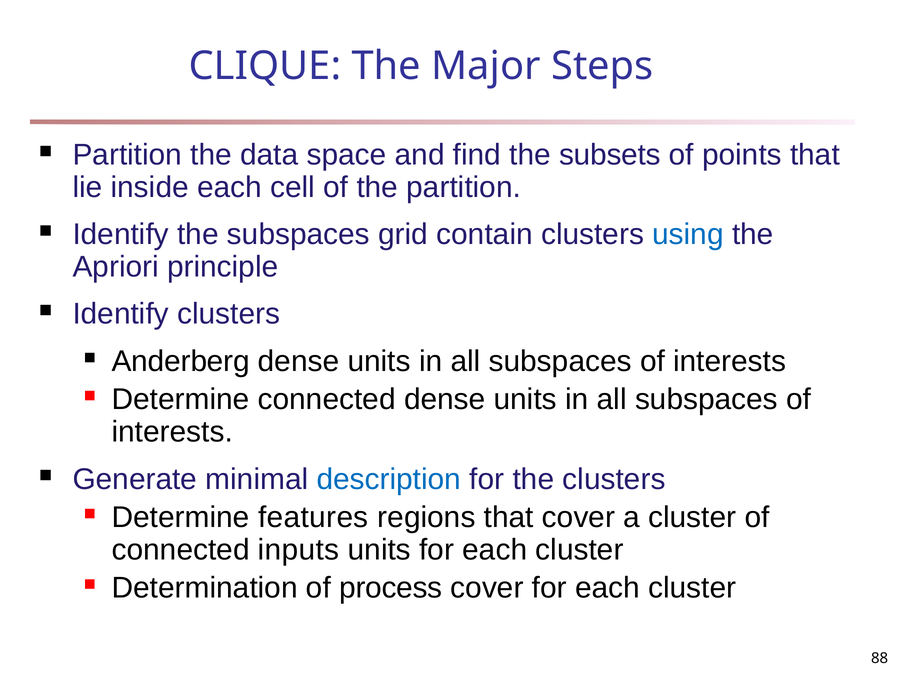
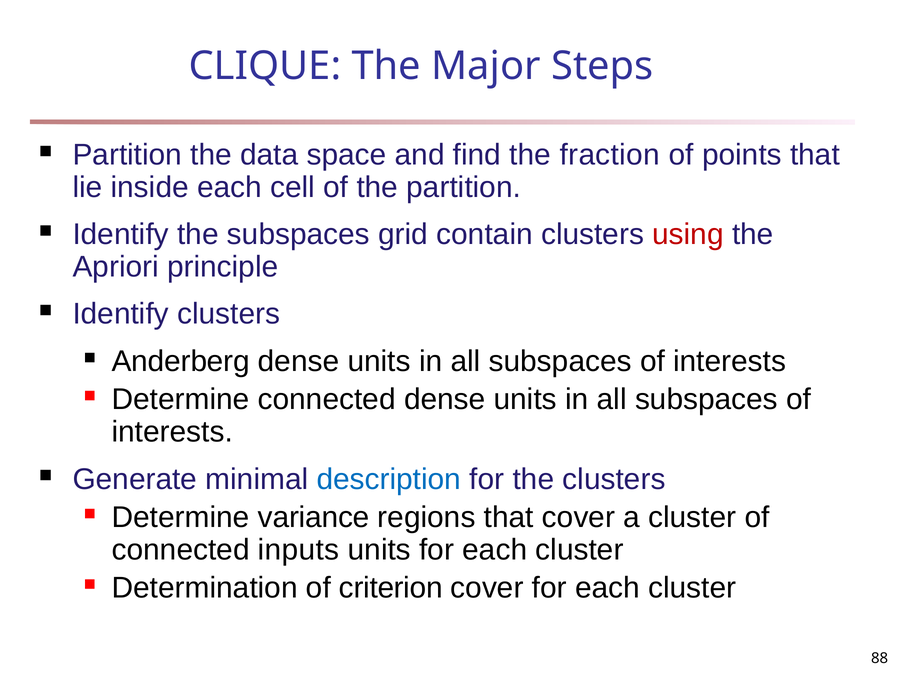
subsets: subsets -> fraction (610, 155)
using colour: blue -> red (688, 235)
features: features -> variance (314, 517)
process: process -> criterion (391, 588)
